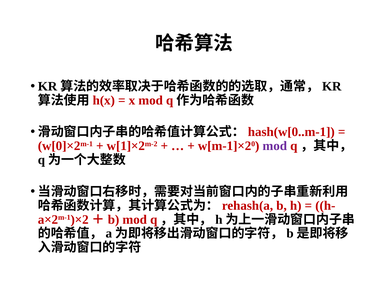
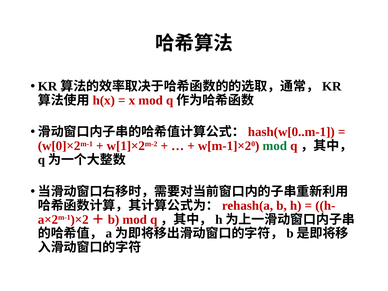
mod colour: purple -> green (275, 146)
